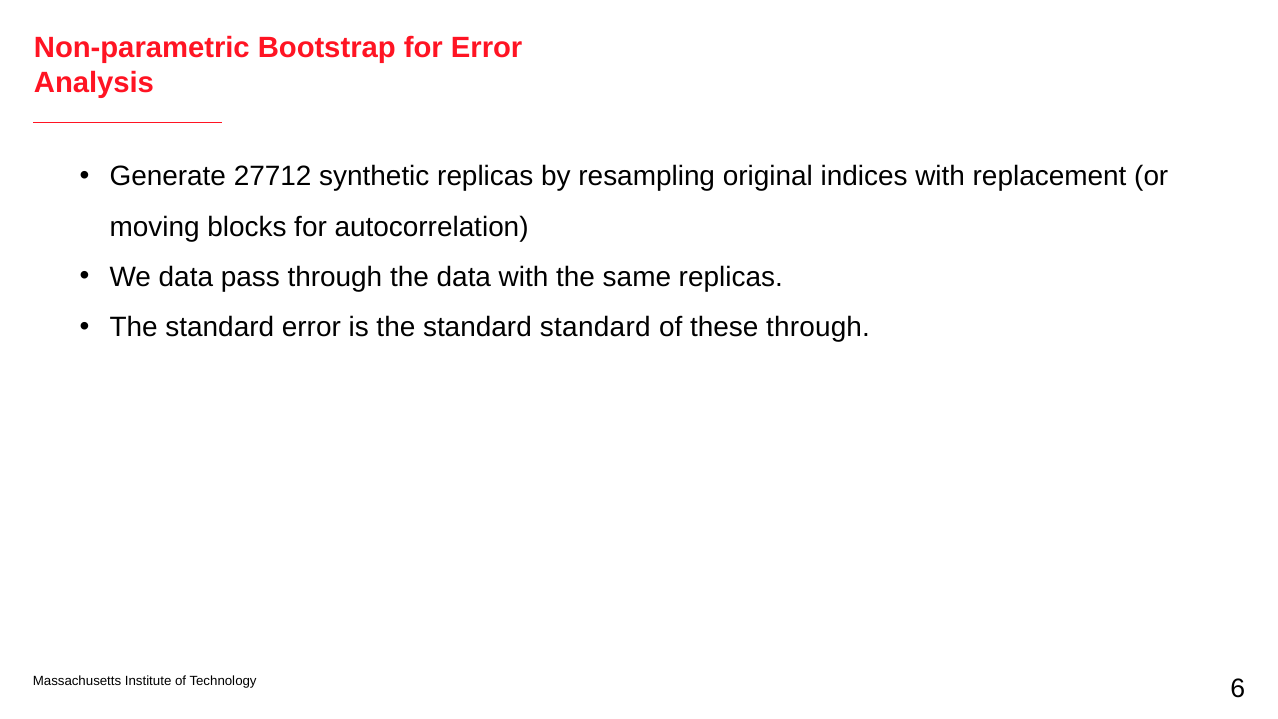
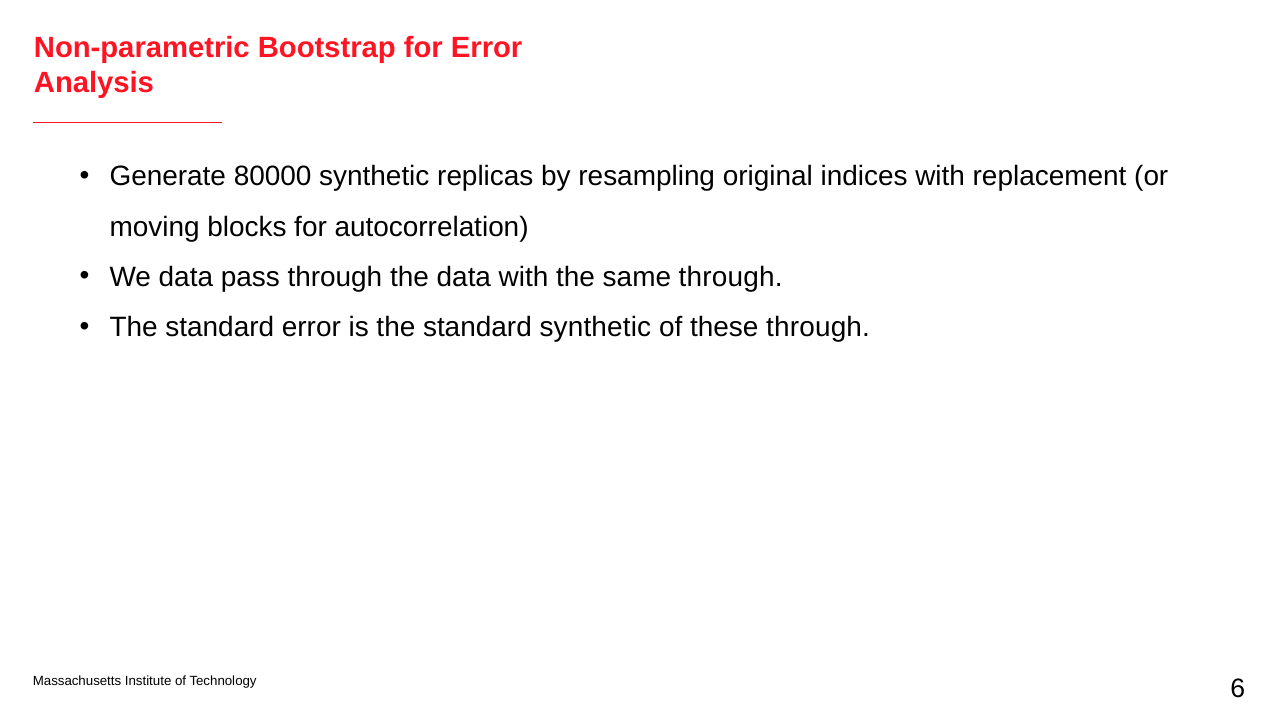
27712: 27712 -> 80000 (273, 177)
same replicas: replicas -> through (731, 277)
standard standard: standard -> synthetic (595, 327)
